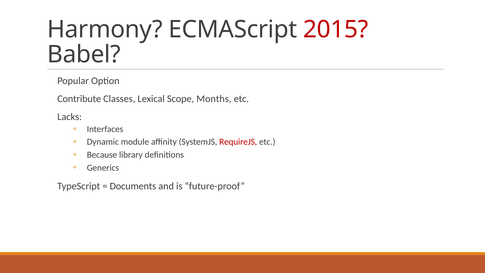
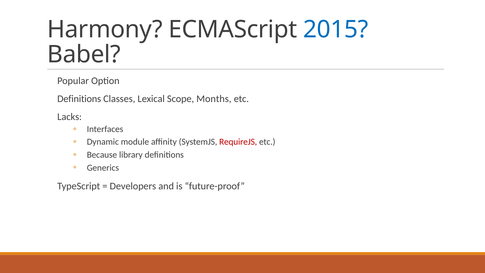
2015 colour: red -> blue (336, 30)
Contribute: Contribute -> Definitions (79, 99)
Documents: Documents -> Developers (133, 186)
